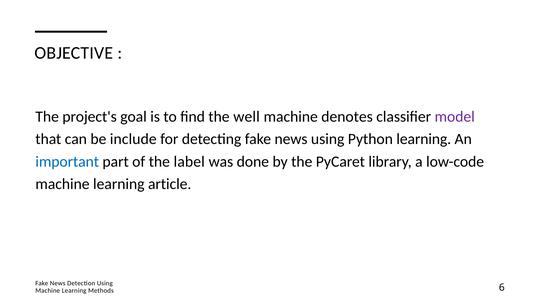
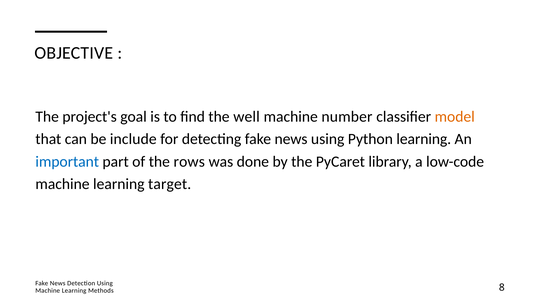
denotes: denotes -> number (347, 117)
model colour: purple -> orange (455, 117)
label: label -> rows (189, 162)
article: article -> target (170, 184)
6: 6 -> 8 (502, 287)
